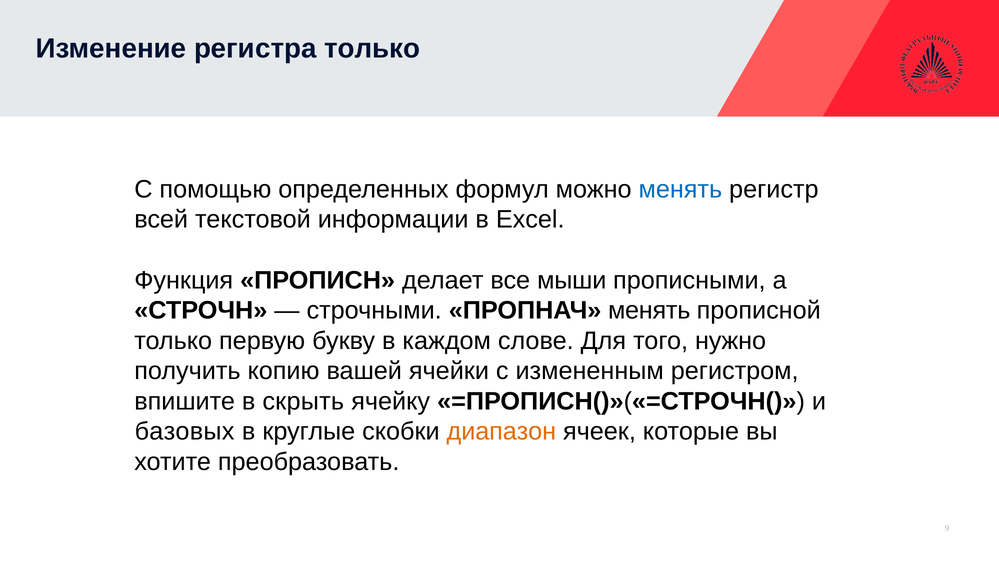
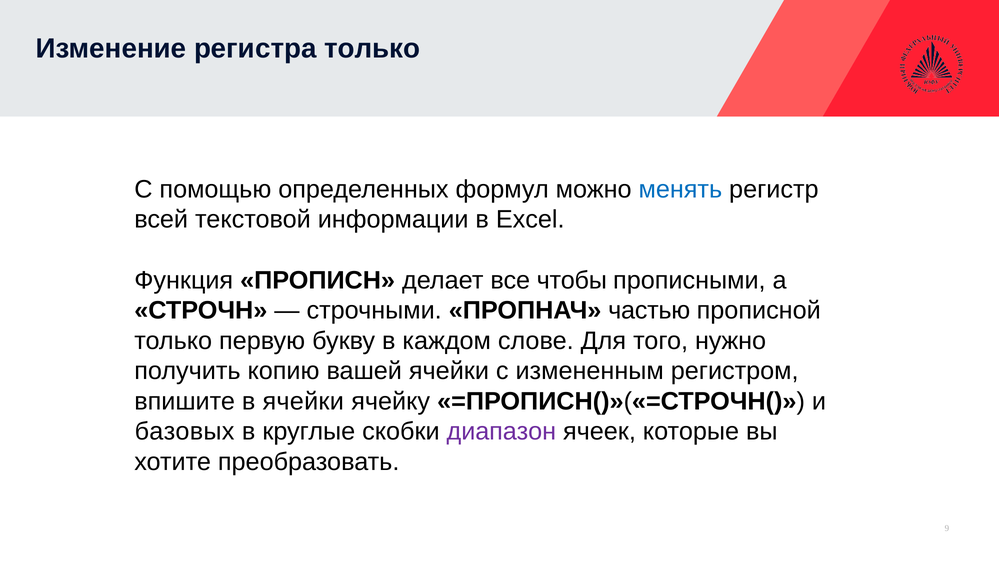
мыши: мыши -> чтобы (572, 280)
ПРОПНАЧ менять: менять -> частью (649, 311)
в скрыть: скрыть -> ячейки (303, 401)
диапазон colour: orange -> purple (501, 432)
